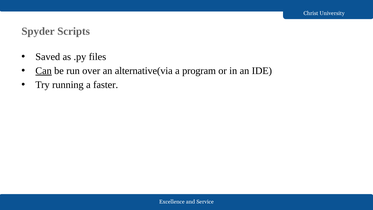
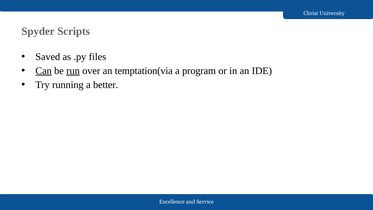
run underline: none -> present (73, 71)
alternative(via: alternative(via -> temptation(via (144, 71)
faster: faster -> better (106, 85)
